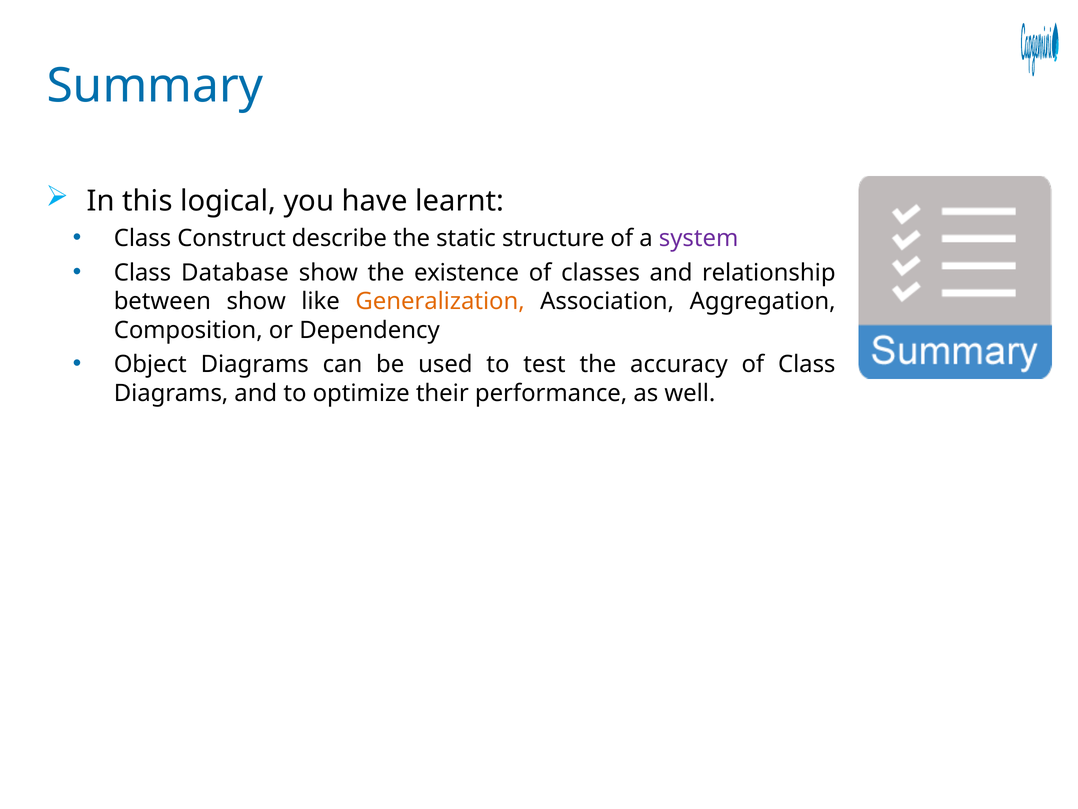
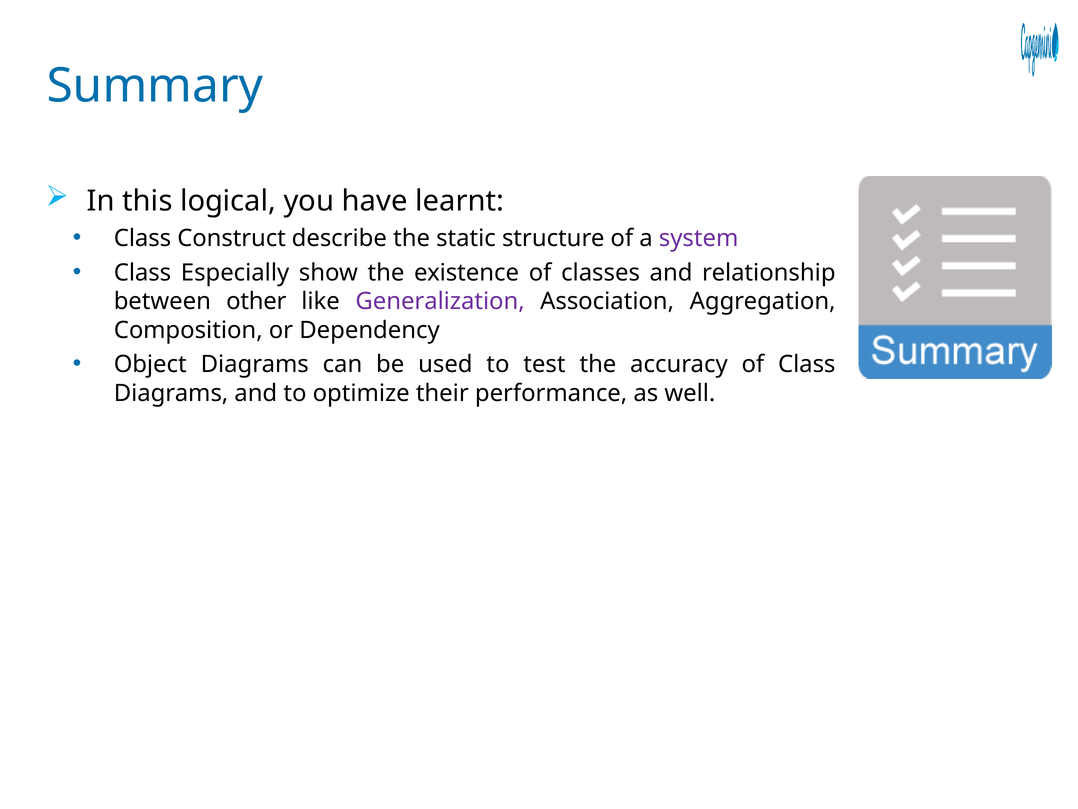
Database: Database -> Especially (235, 272)
between show: show -> other (256, 301)
Generalization colour: orange -> purple (440, 301)
